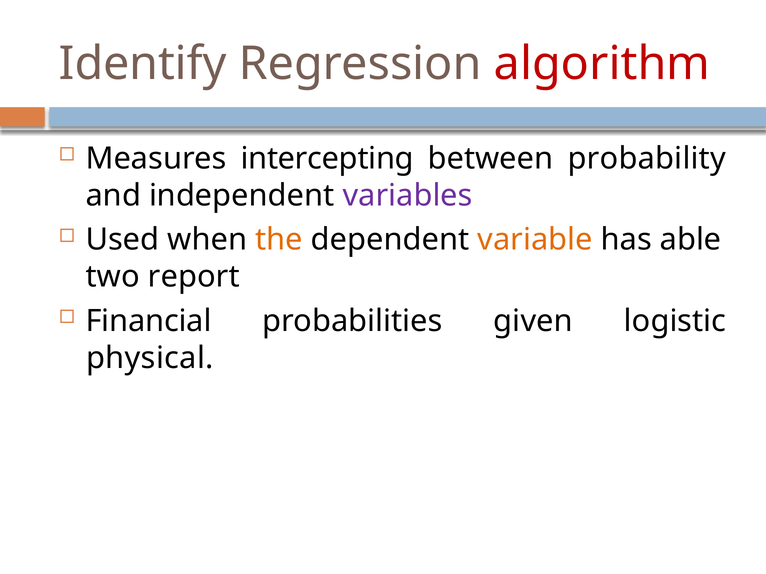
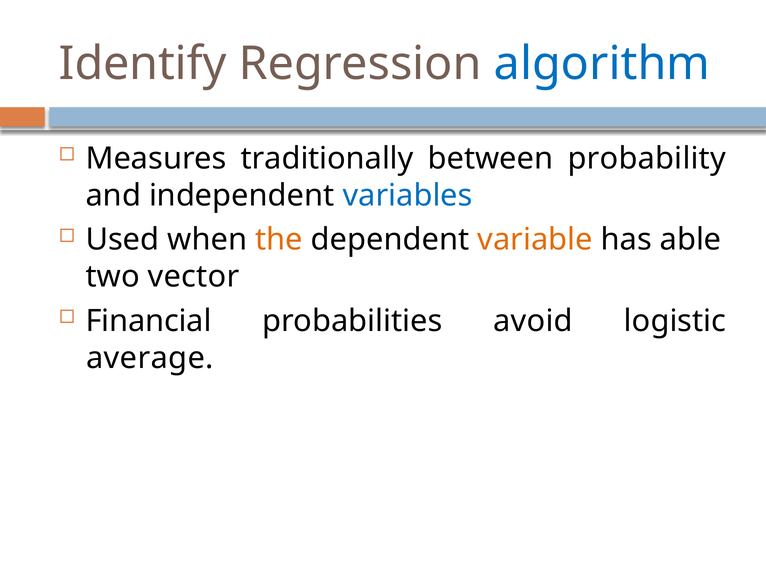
algorithm colour: red -> blue (602, 64)
intercepting: intercepting -> traditionally (327, 158)
variables colour: purple -> blue (408, 196)
report: report -> vector (194, 277)
given: given -> avoid (533, 322)
physical: physical -> average (150, 359)
